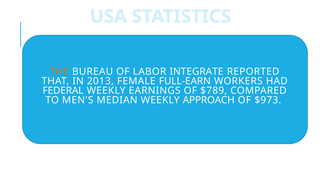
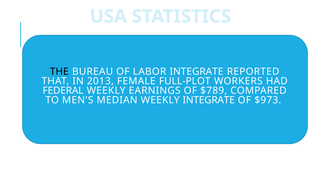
THE colour: orange -> black (59, 72)
FULL-EARN: FULL-EARN -> FULL-PLOT (185, 81)
WEEKLY APPROACH: APPROACH -> INTEGRATE (209, 100)
